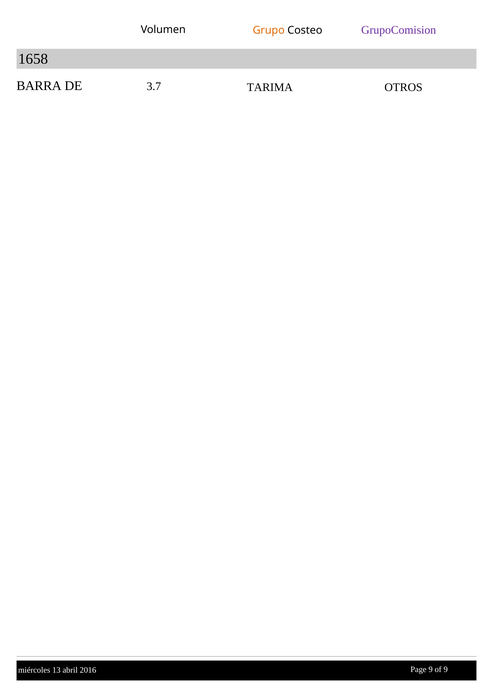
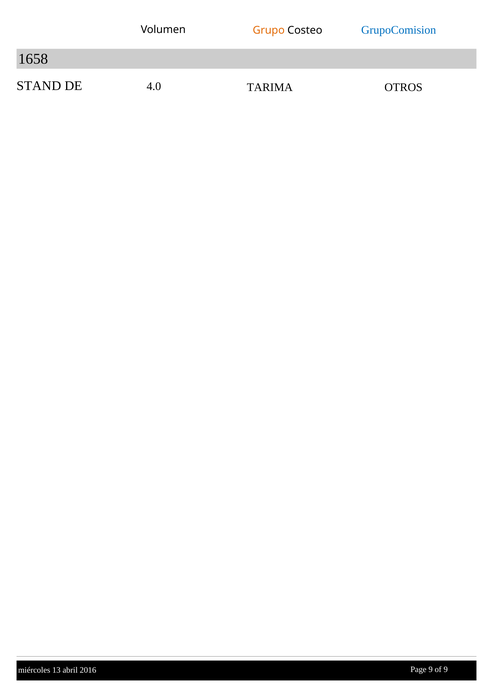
GrupoComision colour: purple -> blue (399, 30)
BARRA: BARRA -> STAND (39, 86)
3.7: 3.7 -> 4.0 (154, 86)
